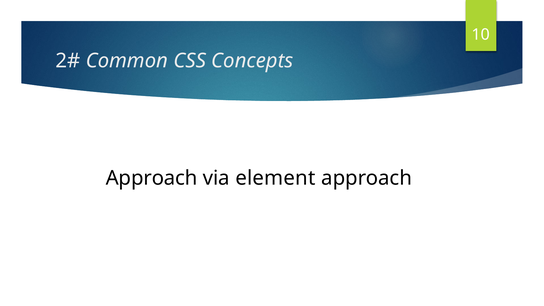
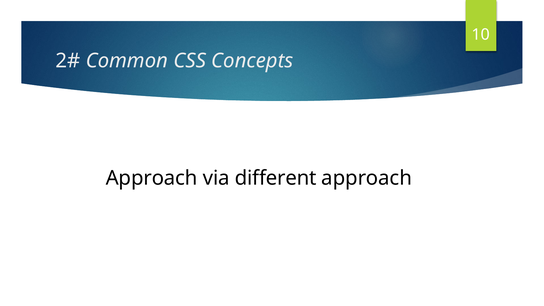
element: element -> different (276, 178)
